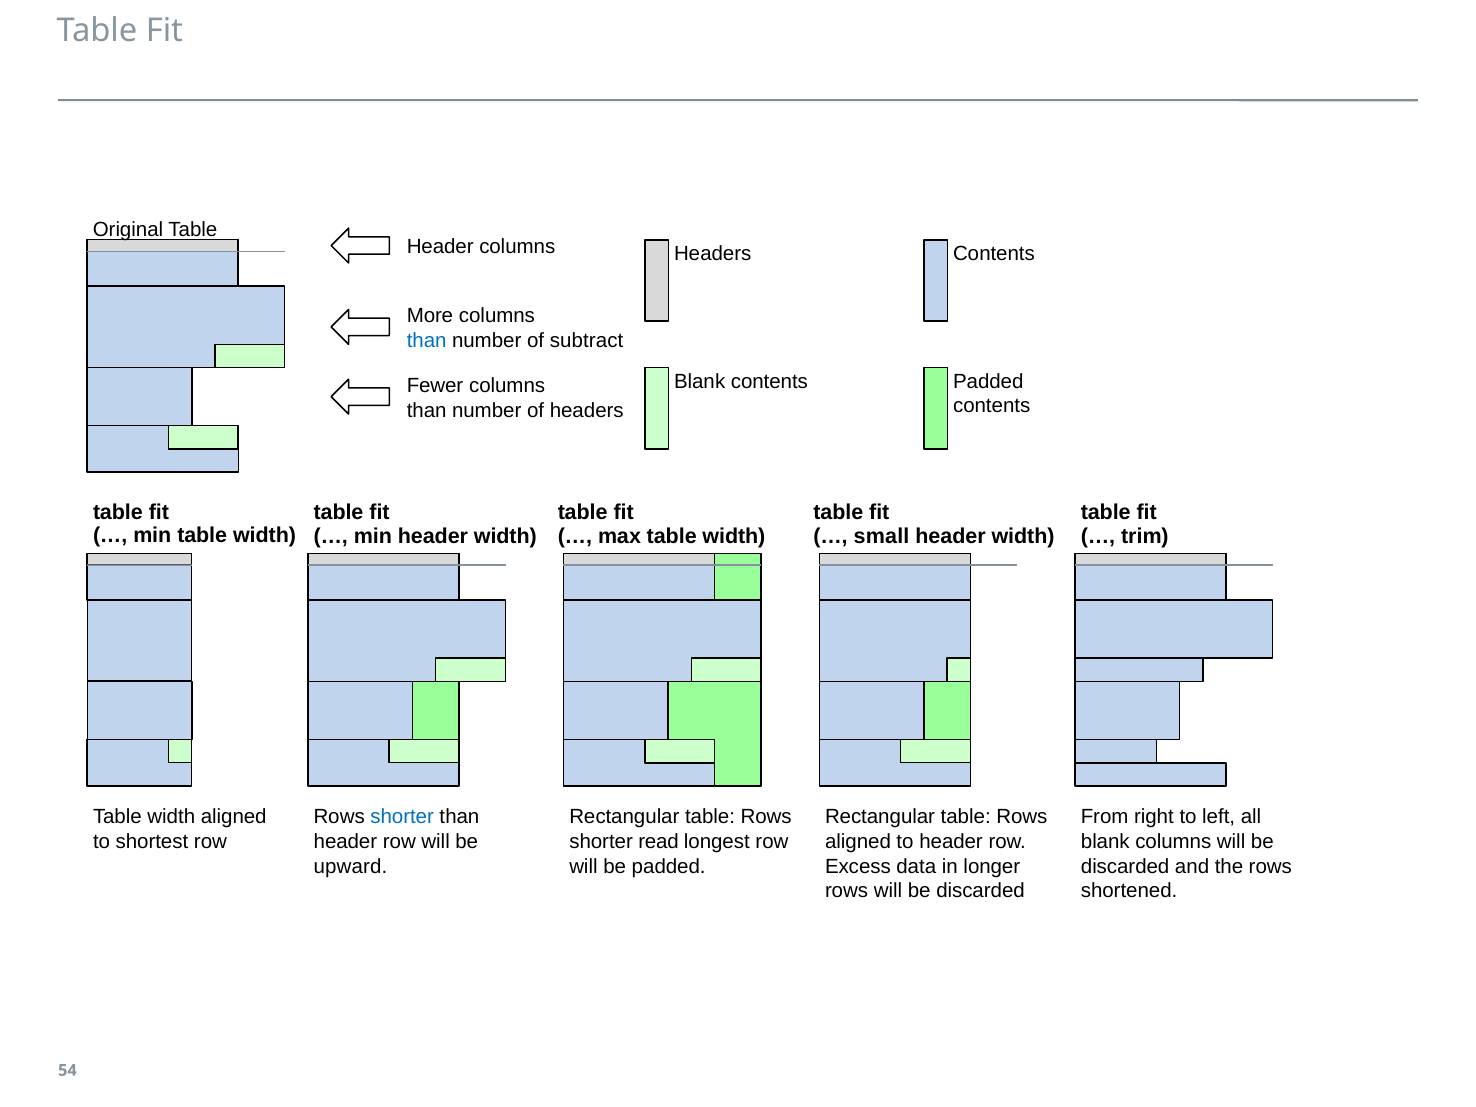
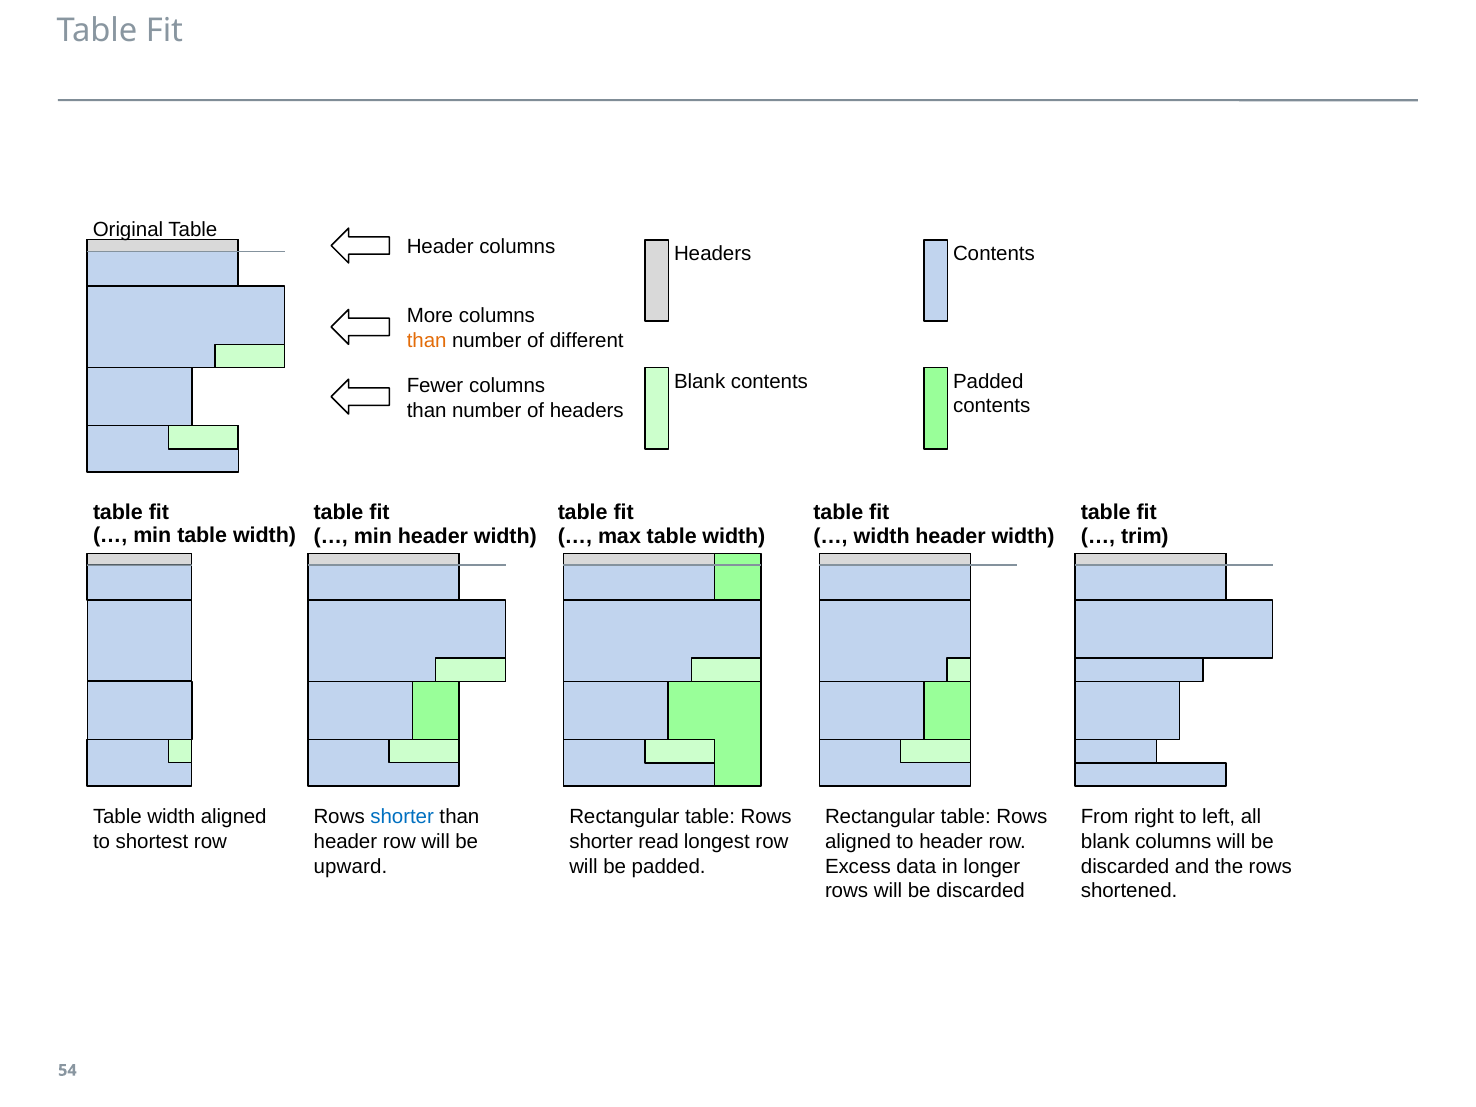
than colour: blue -> orange (427, 341)
subtract: subtract -> different (587, 341)
small: small -> width (882, 536)
